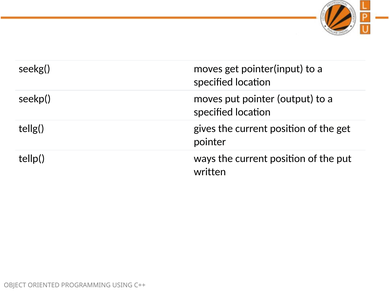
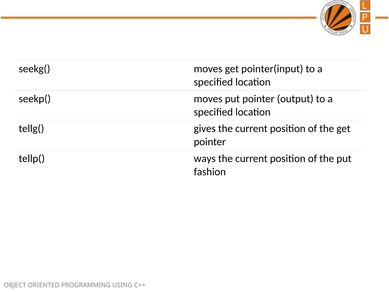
written: written -> fashion (210, 172)
